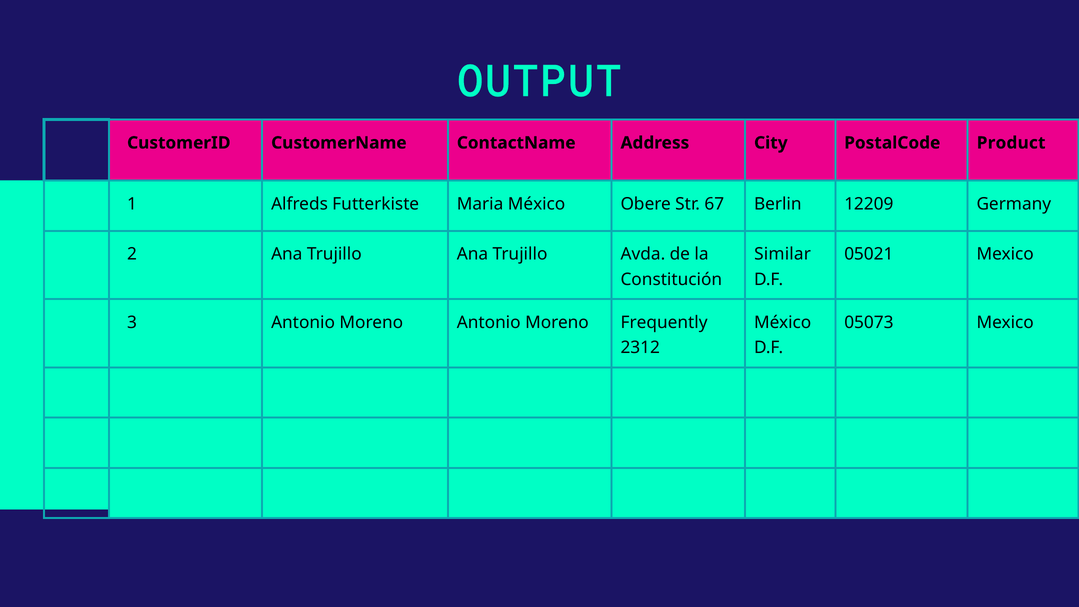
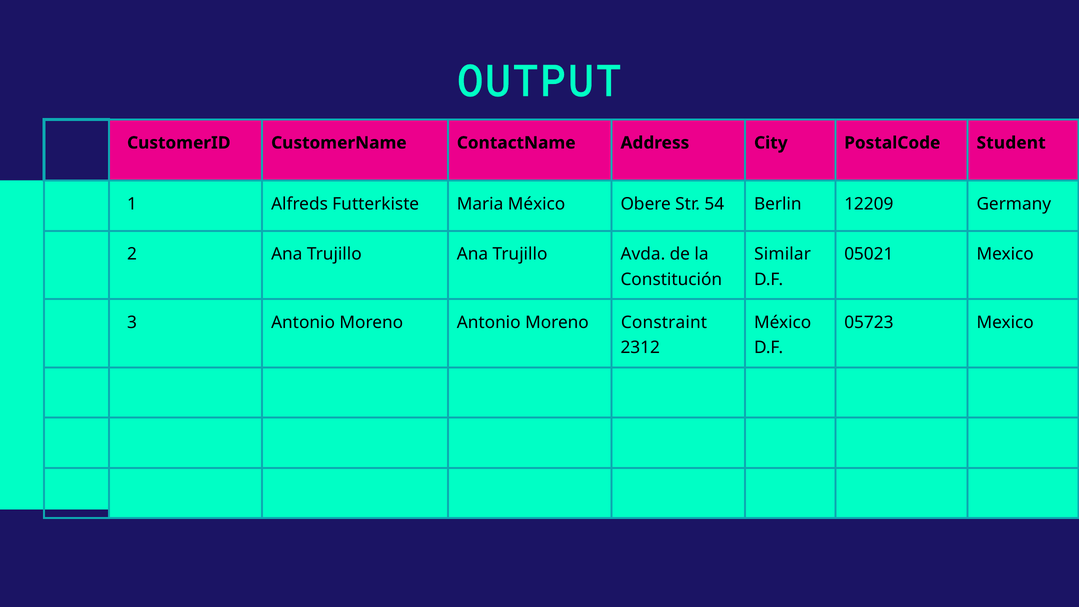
Product: Product -> Student (1011, 143)
67: 67 -> 54 (714, 204)
Frequently: Frequently -> Constraint (664, 323)
05073: 05073 -> 05723 (869, 323)
